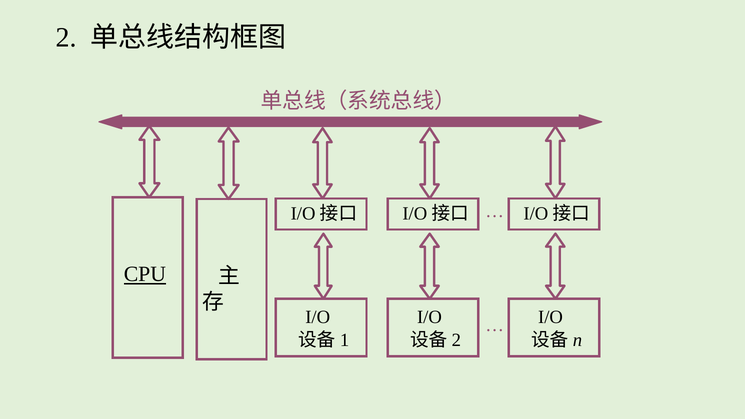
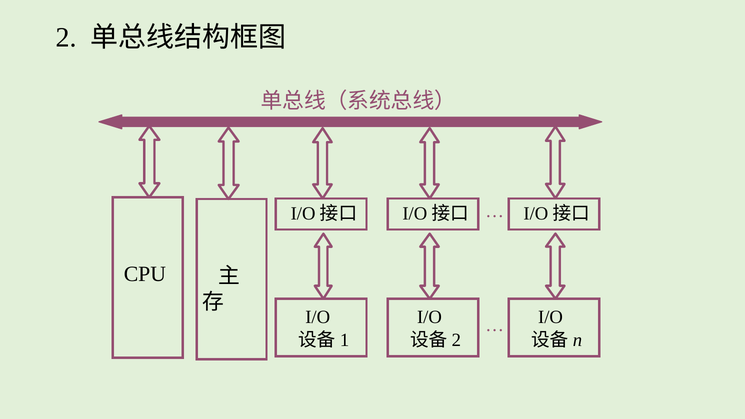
CPU underline: present -> none (145, 274)
